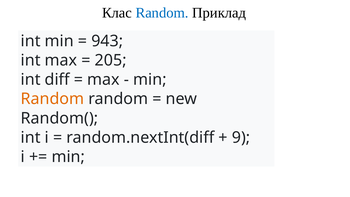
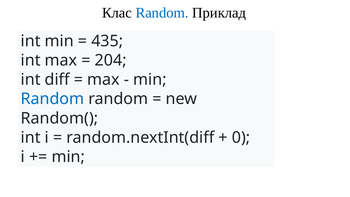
943: 943 -> 435 (107, 41)
205: 205 -> 204 (111, 60)
Random colour: orange -> blue (52, 99)
9: 9 -> 0 (241, 137)
